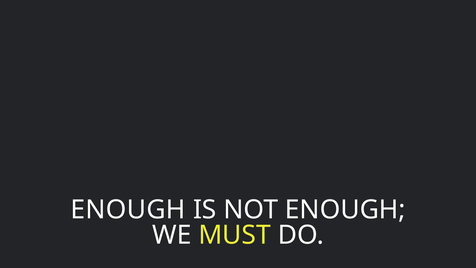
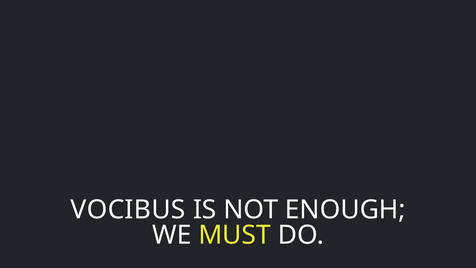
ENOUGH: ENOUGH -> VOCIBUS (128, 210)
